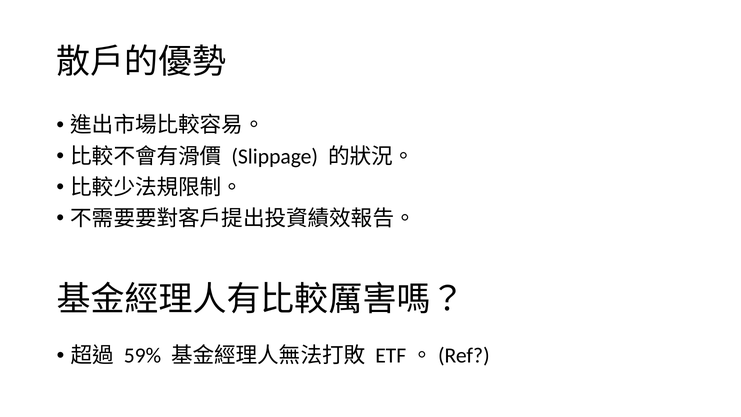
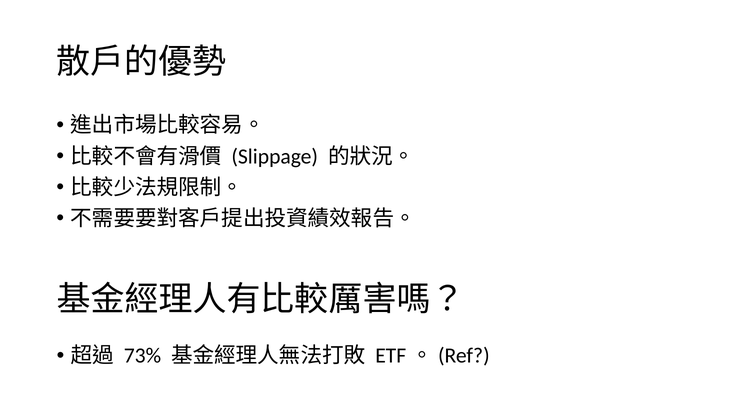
59%: 59% -> 73% (142, 356)
